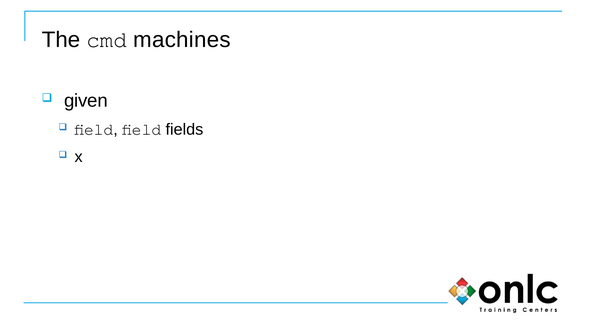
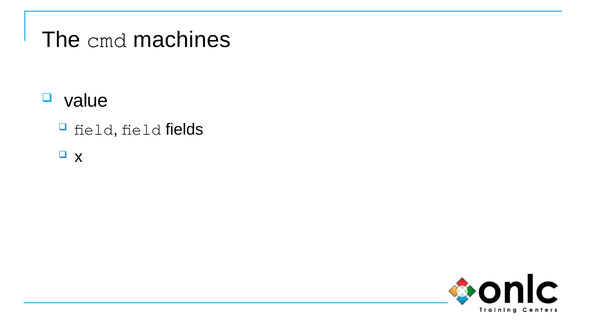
given: given -> value (86, 101)
